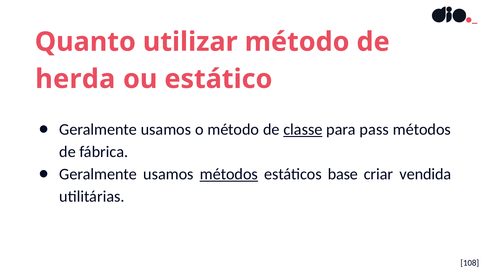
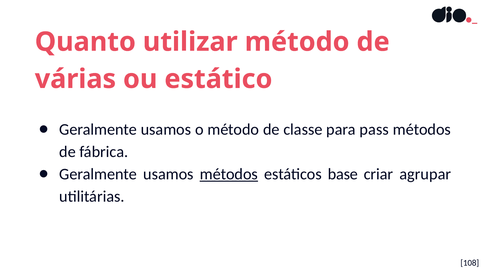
herda: herda -> várias (75, 79)
classe underline: present -> none (303, 130)
vendida: vendida -> agrupar (425, 174)
